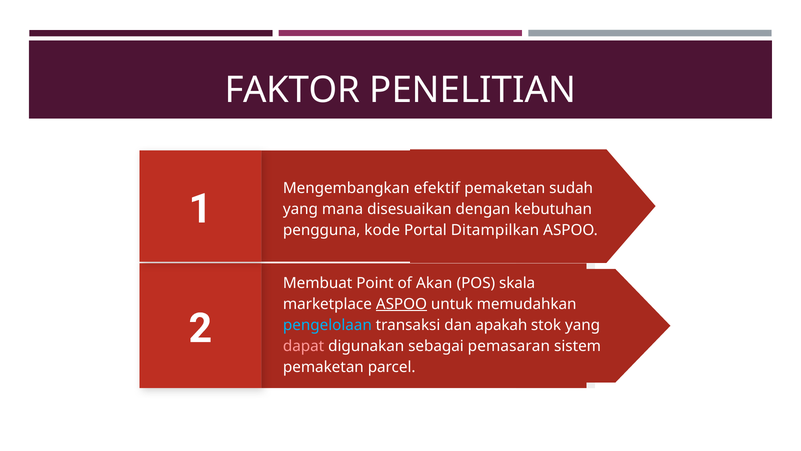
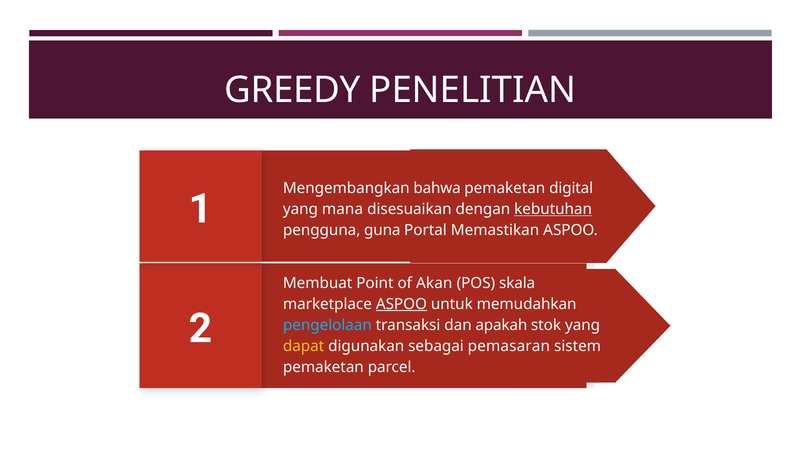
FAKTOR: FAKTOR -> GREEDY (292, 90)
efektif: efektif -> bahwa (437, 188)
sudah: sudah -> digital (571, 188)
kebutuhan underline: none -> present (553, 209)
kode: kode -> guna (382, 230)
Ditampilkan: Ditampilkan -> Memastikan (495, 230)
dapat colour: pink -> yellow (304, 346)
